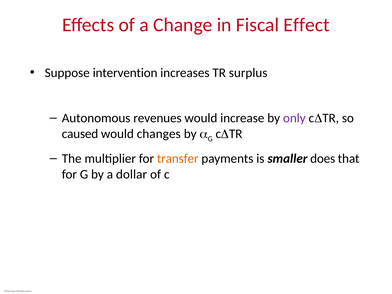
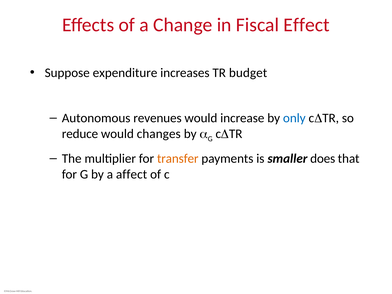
intervention: intervention -> expenditure (125, 73)
surplus: surplus -> budget (248, 73)
only colour: purple -> blue (294, 118)
caused: caused -> reduce (80, 134)
dollar: dollar -> affect (132, 174)
